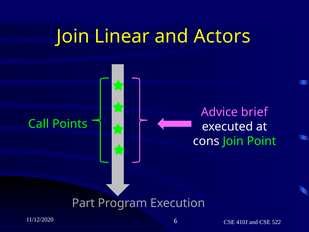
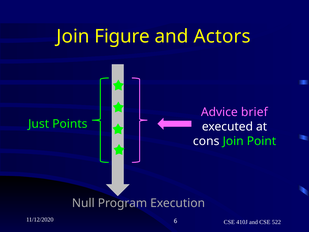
Linear: Linear -> Figure (122, 36)
Call: Call -> Just (39, 124)
Part: Part -> Null (83, 203)
